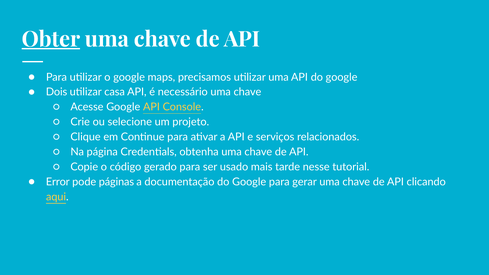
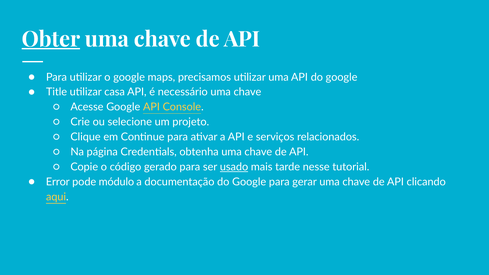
Dois: Dois -> Title (57, 92)
usado underline: none -> present (234, 167)
páginas: páginas -> módulo (116, 182)
